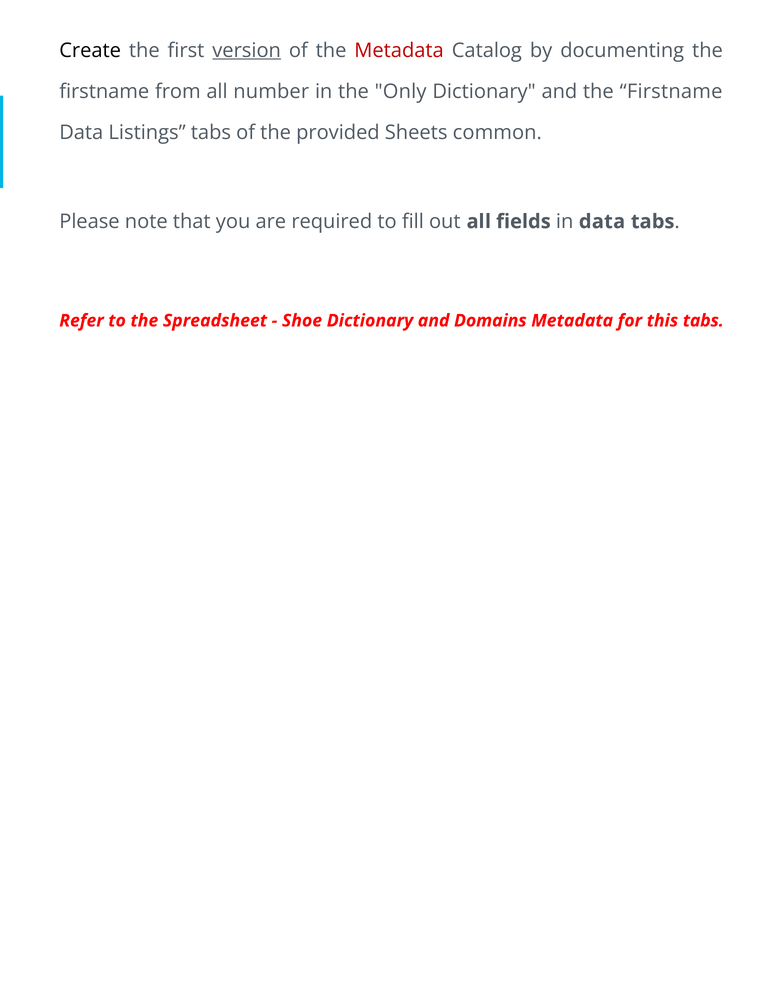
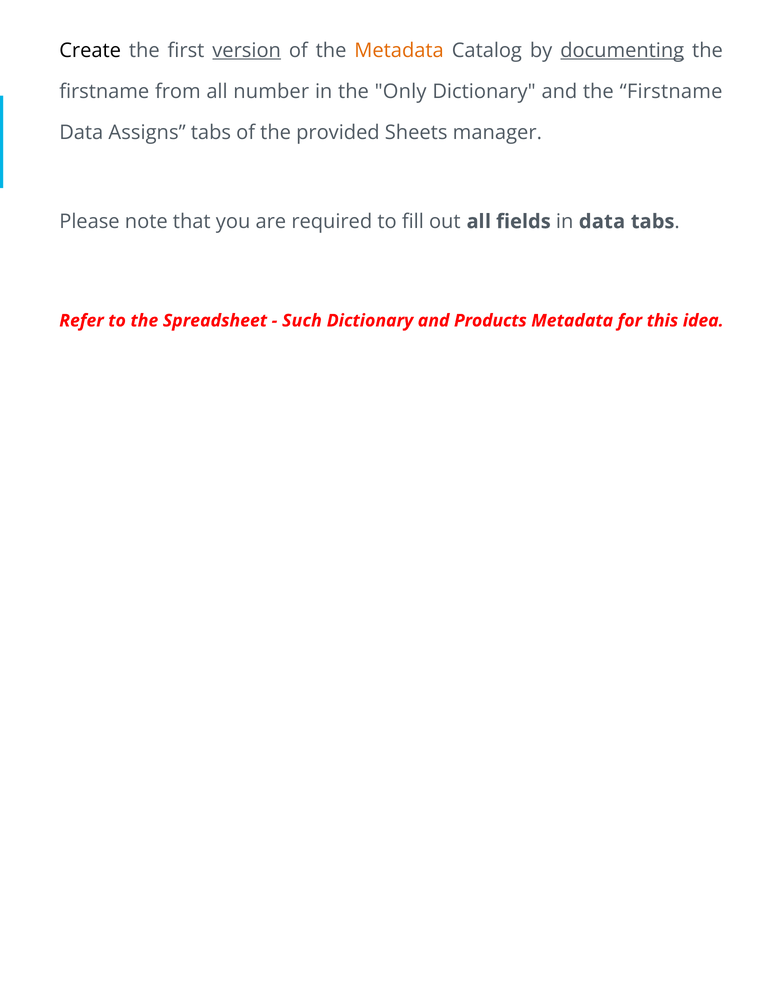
Metadata colour: red -> orange (399, 50)
documenting underline: none -> present (622, 50)
Listings: Listings -> Assigns (147, 133)
common: common -> manager (497, 133)
Shoe: Shoe -> Such (302, 321)
Domains: Domains -> Products (490, 321)
this tabs: tabs -> idea (703, 321)
